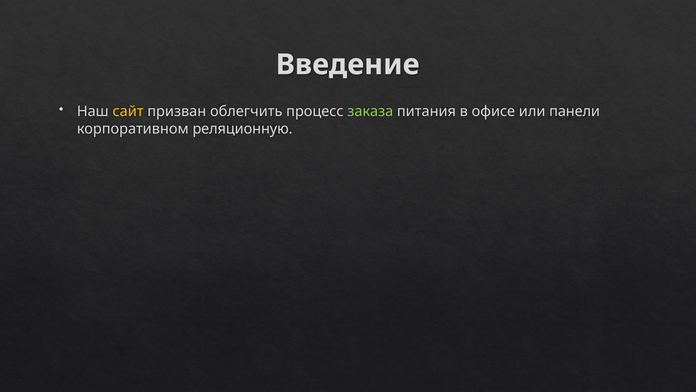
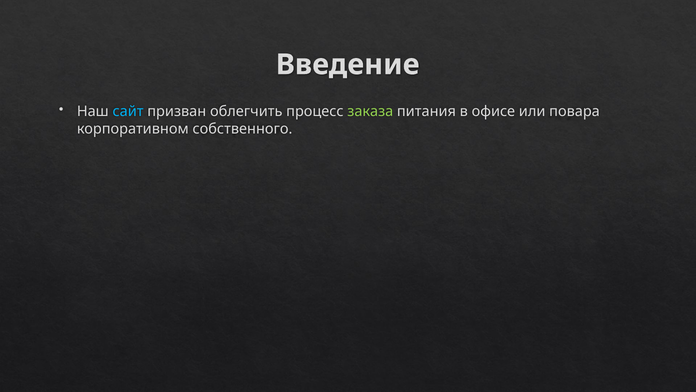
сайт colour: yellow -> light blue (128, 111)
панели: панели -> повара (575, 111)
реляционную: реляционную -> собственного (242, 129)
